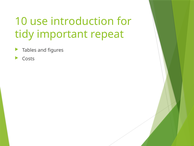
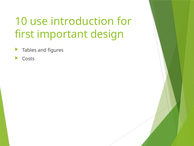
tidy: tidy -> first (25, 34)
repeat: repeat -> design (107, 34)
